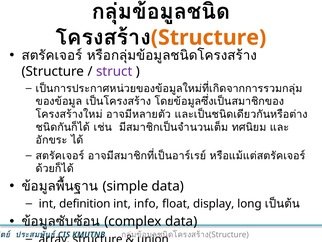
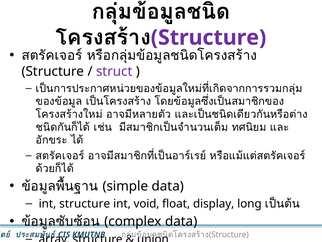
Structure colour: orange -> purple (209, 38)
int definition: definition -> structure (85, 203)
info: info -> void (146, 203)
